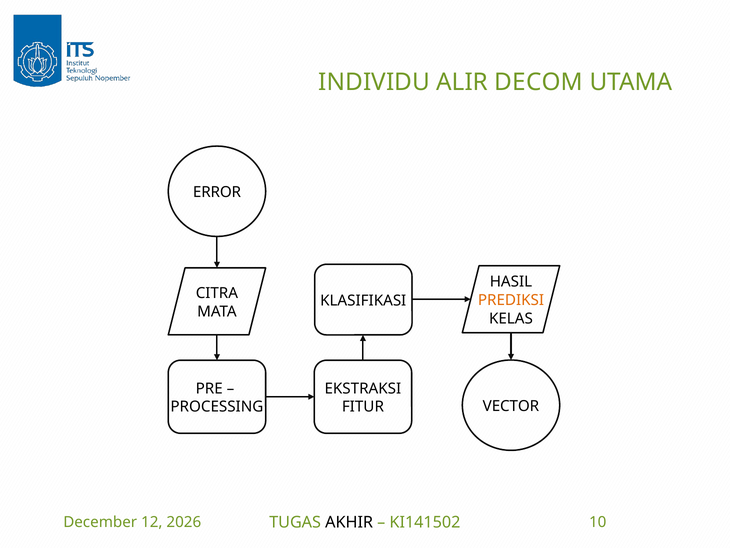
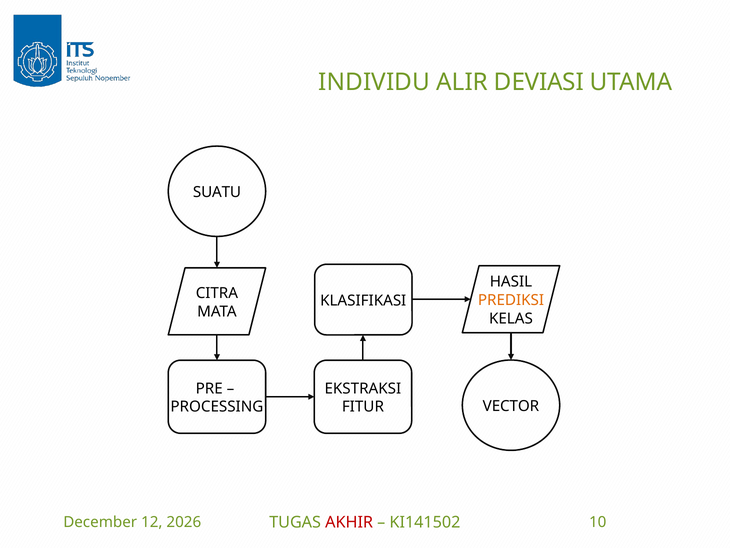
DECOM: DECOM -> DEVIASI (539, 82)
ERROR: ERROR -> SUATU (217, 192)
AKHIR colour: black -> red (349, 522)
